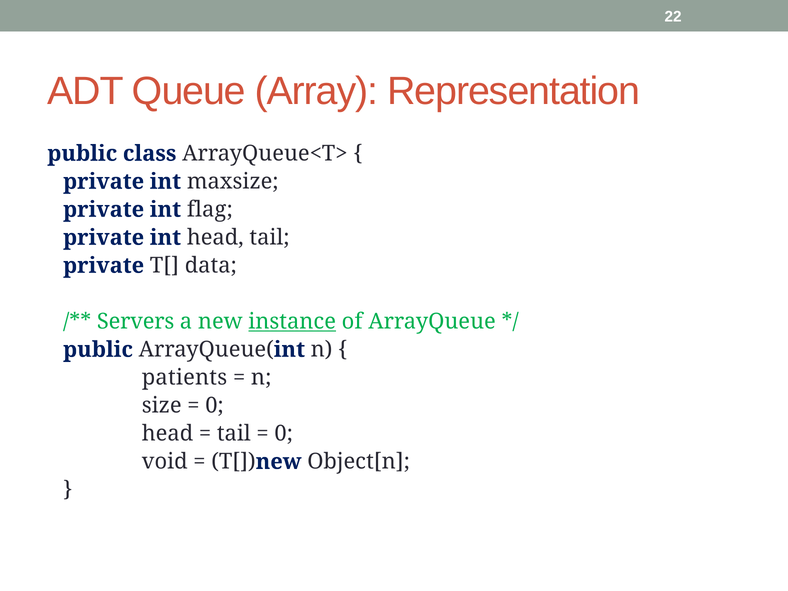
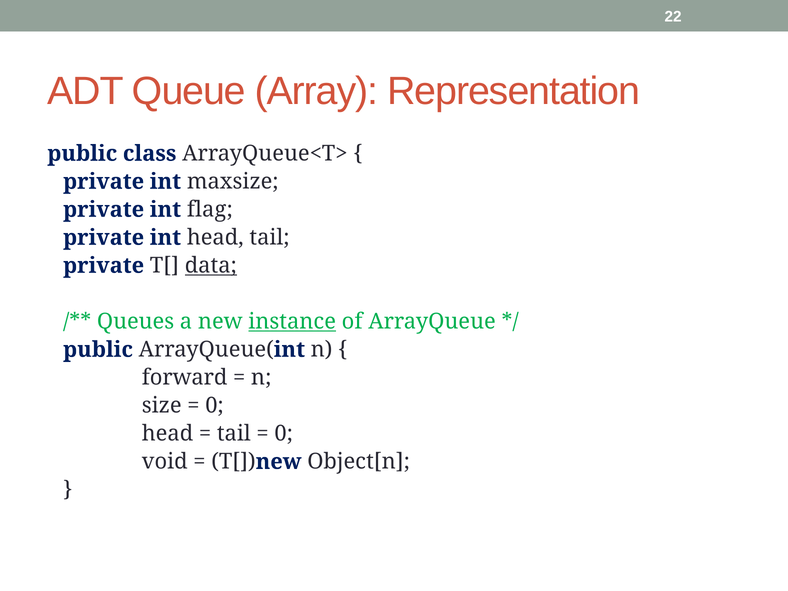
data underline: none -> present (211, 266)
Servers: Servers -> Queues (136, 322)
patients: patients -> forward (185, 378)
